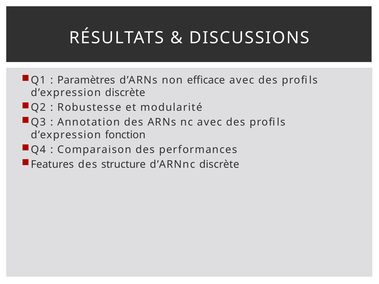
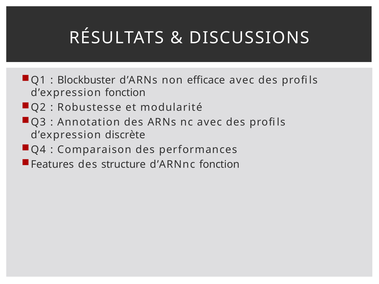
Paramètres: Paramètres -> Blockbuster (86, 80)
d’expression discrète: discrète -> fonction (125, 93)
fonction: fonction -> discrète (125, 135)
d’ARNnc discrète: discrète -> fonction (219, 164)
